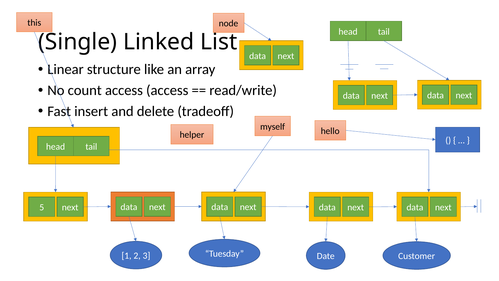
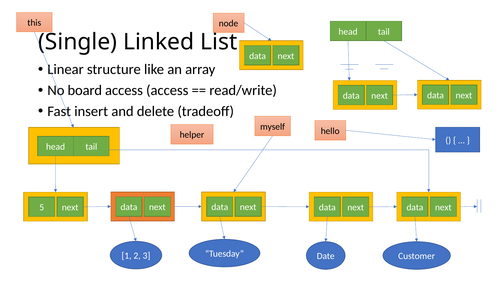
count: count -> board (85, 90)
